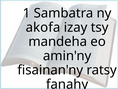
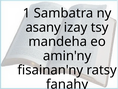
akofa: akofa -> asany (43, 27)
